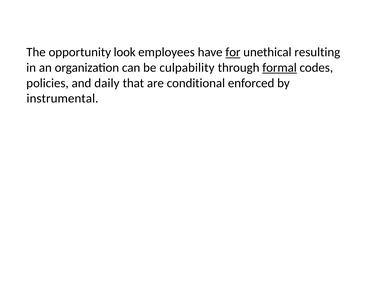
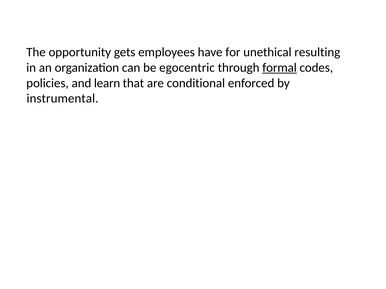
look: look -> gets (125, 52)
for underline: present -> none (233, 52)
culpability: culpability -> egocentric (187, 68)
daily: daily -> learn (107, 83)
